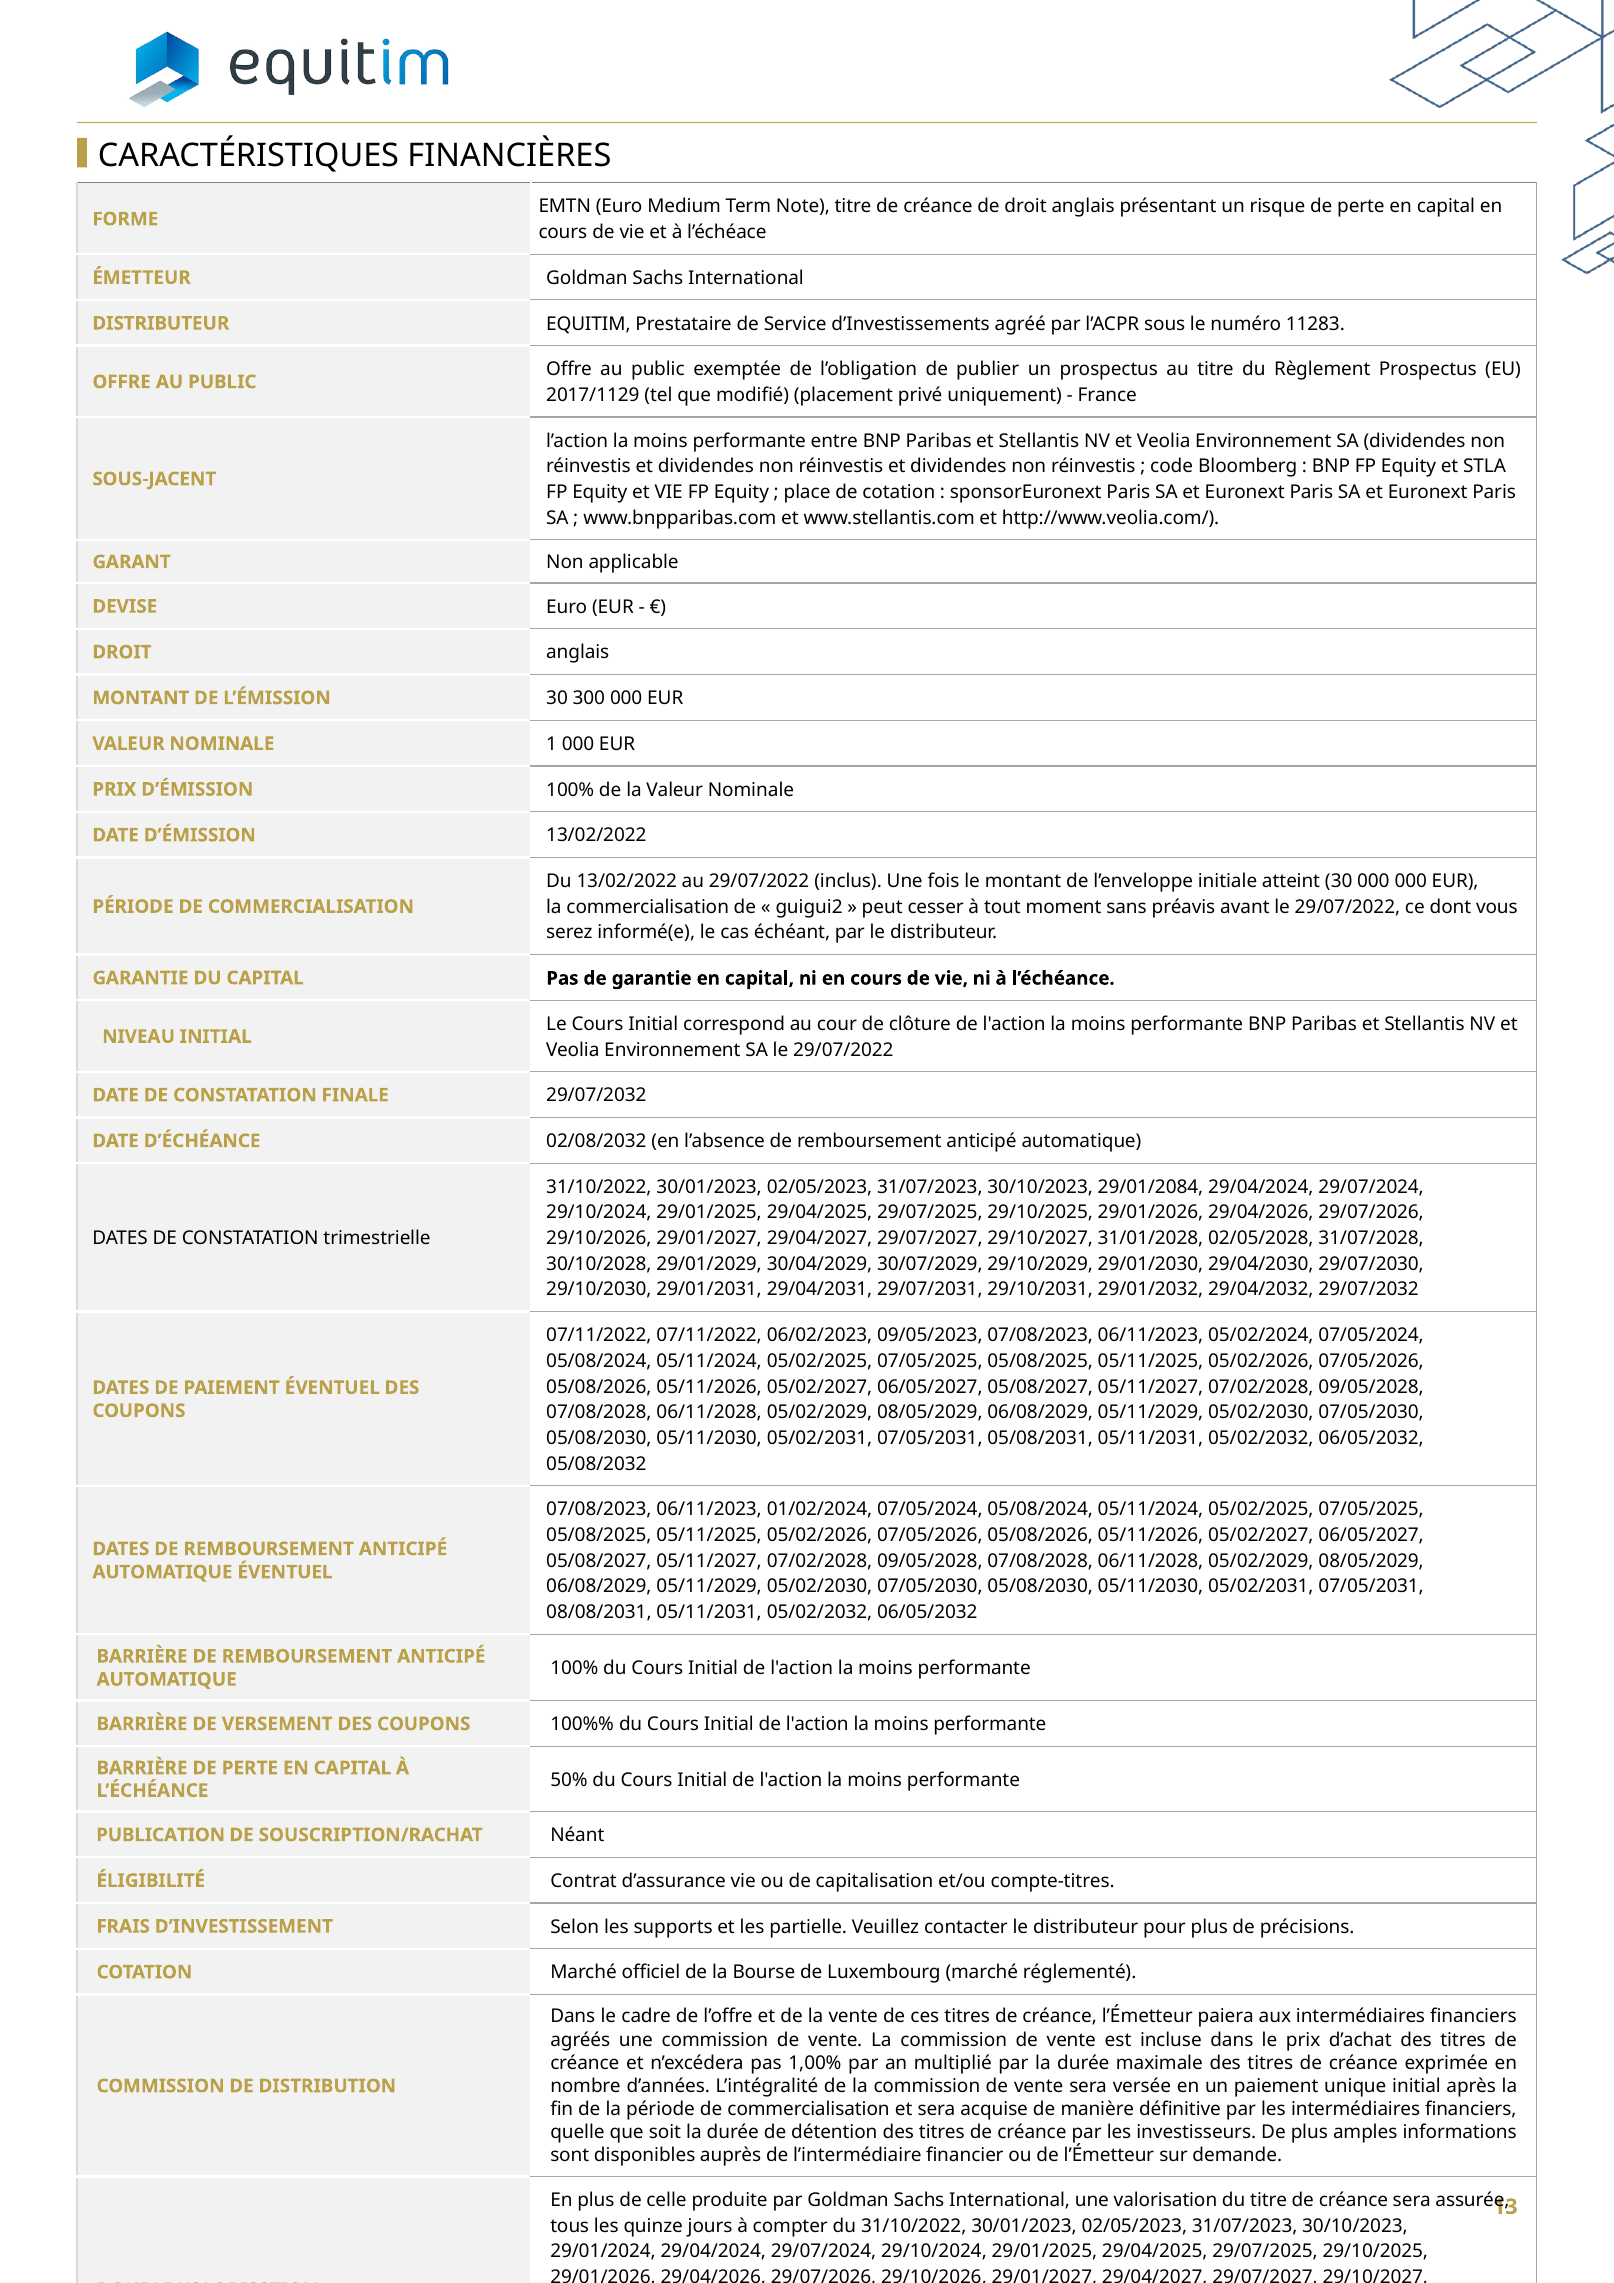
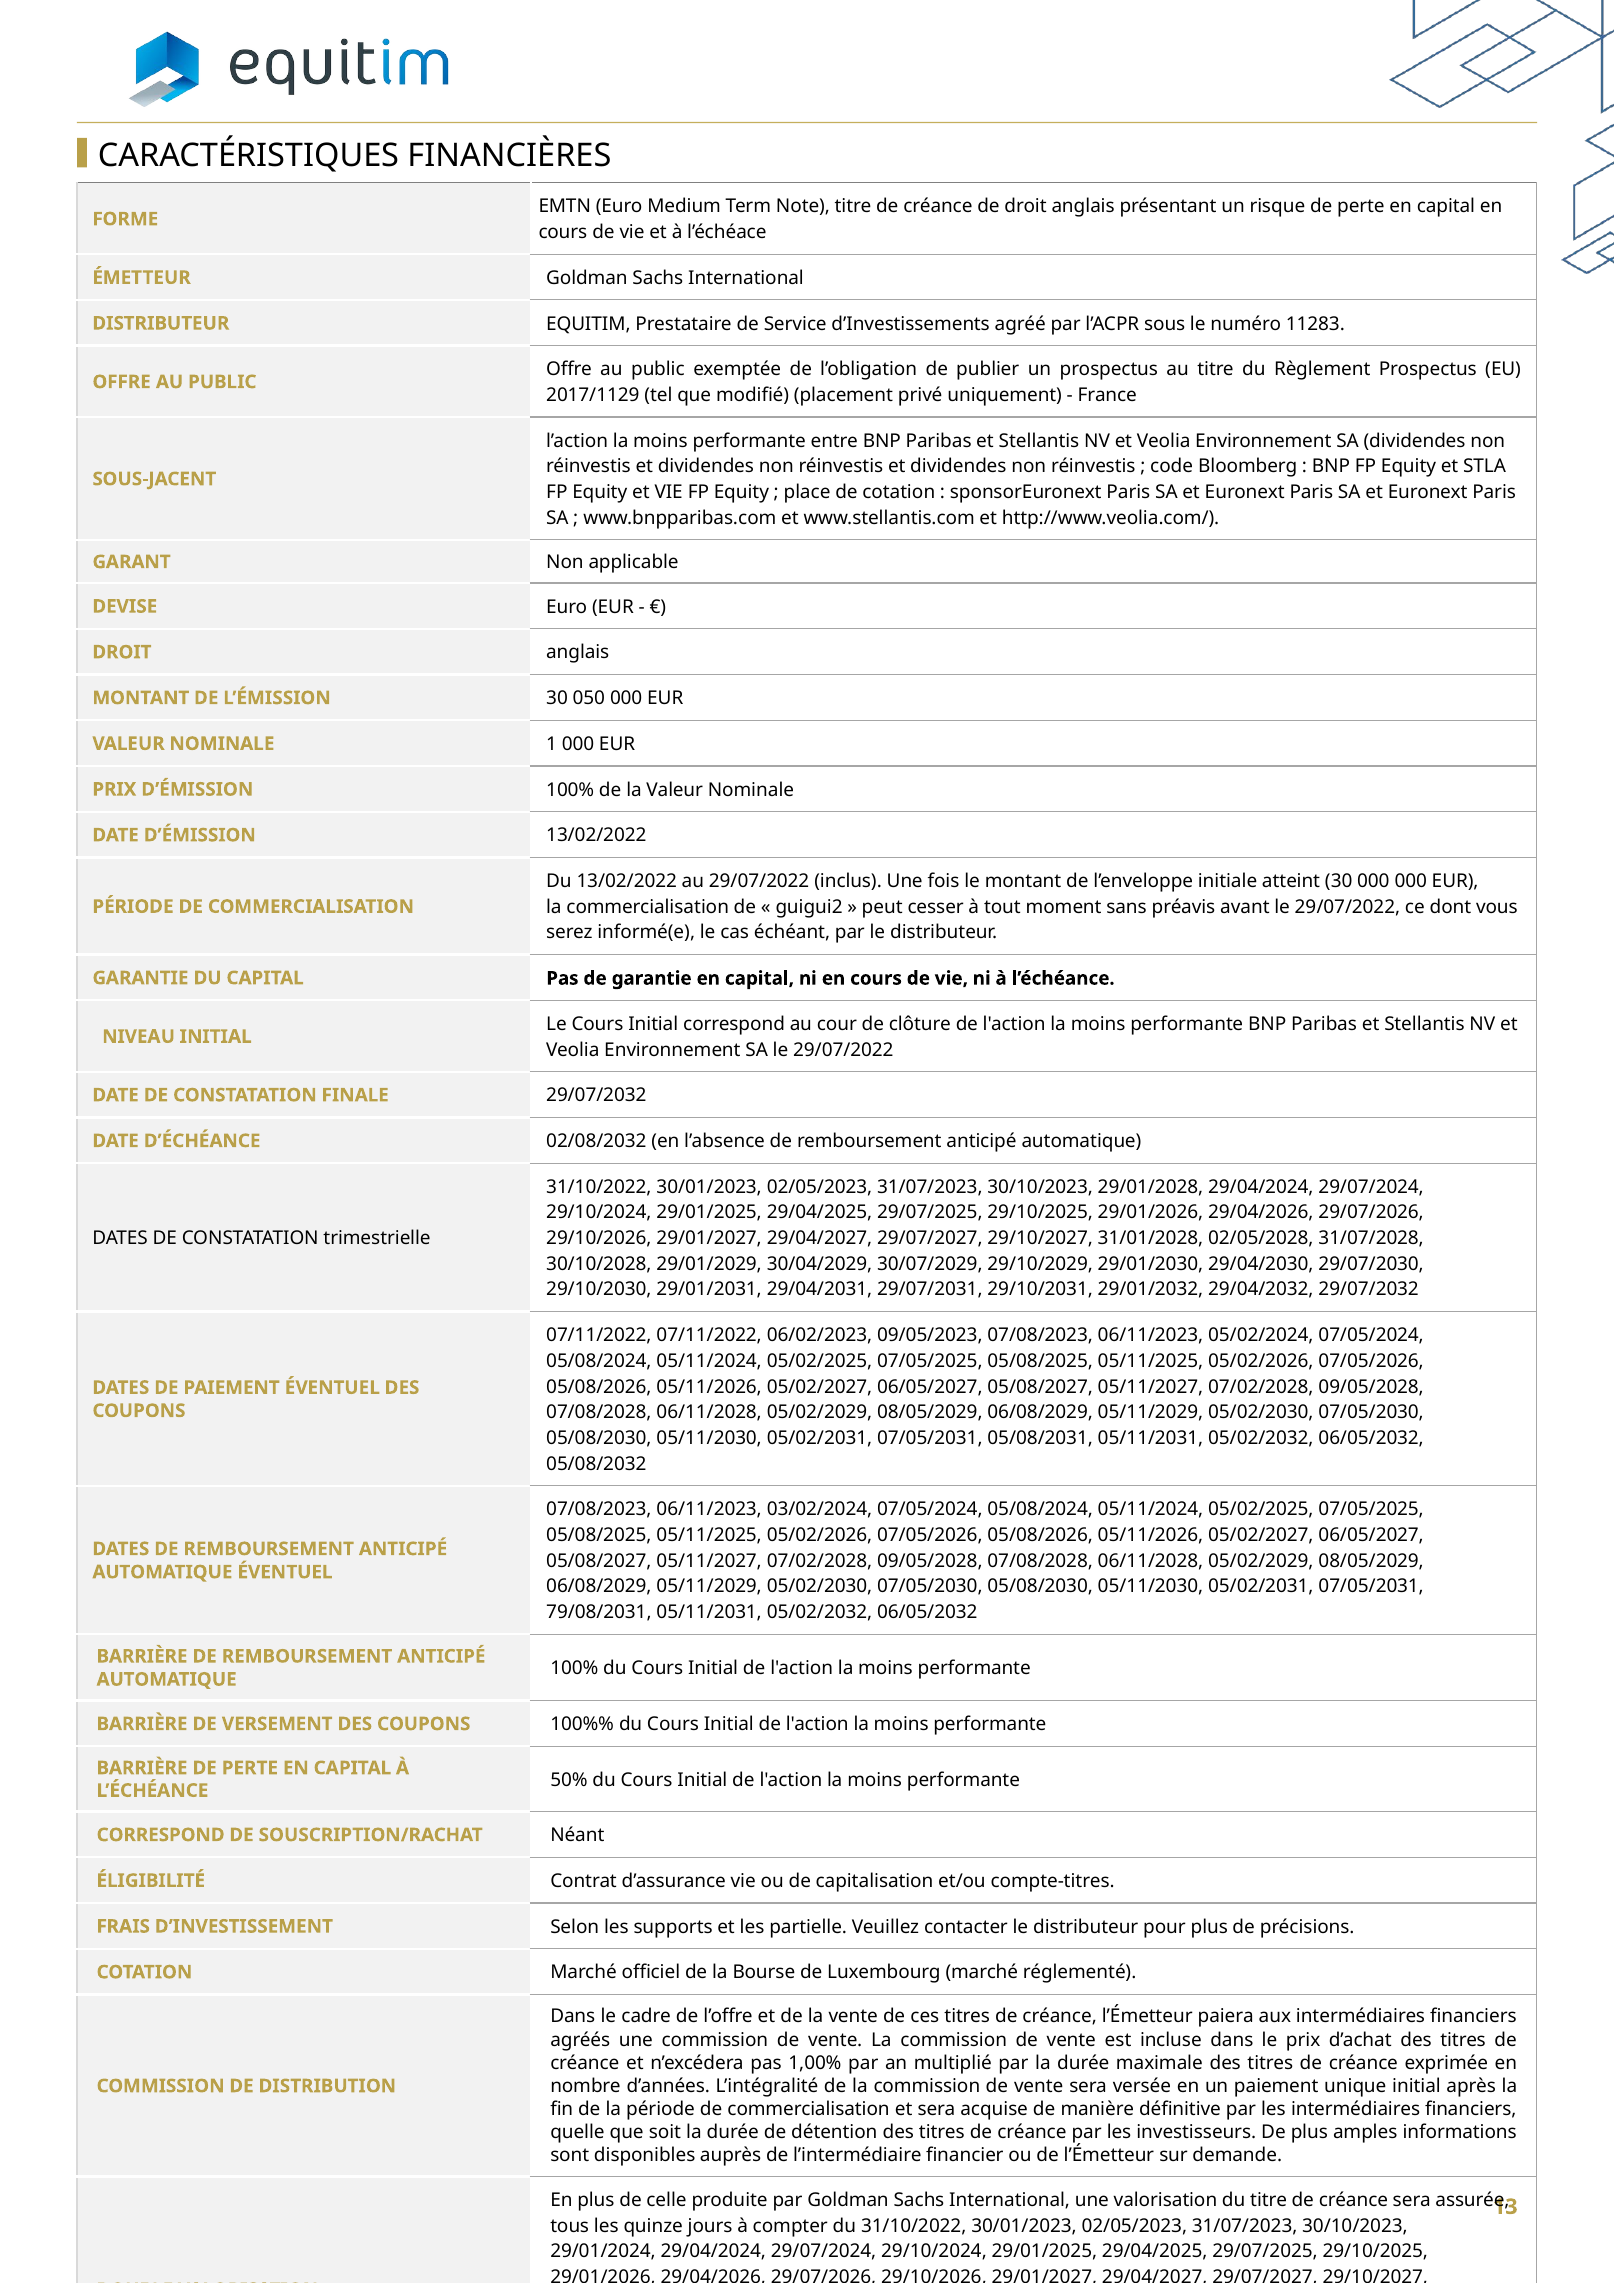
300: 300 -> 050 (589, 698)
29/01/2084: 29/01/2084 -> 29/01/2028 (1151, 1187)
01/02/2024: 01/02/2024 -> 03/02/2024 (819, 1509)
08/08/2031: 08/08/2031 -> 79/08/2031 (599, 1612)
PUBLICATION: PUBLICATION -> CORRESPOND (161, 1835)
